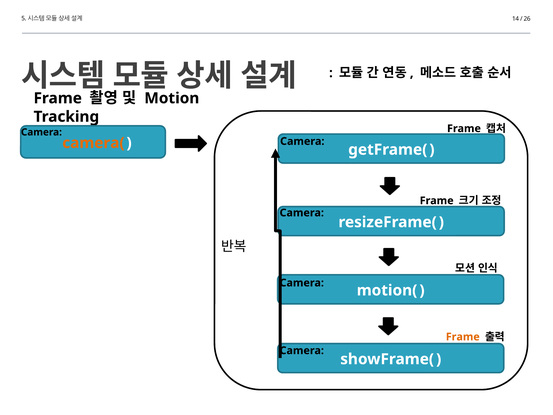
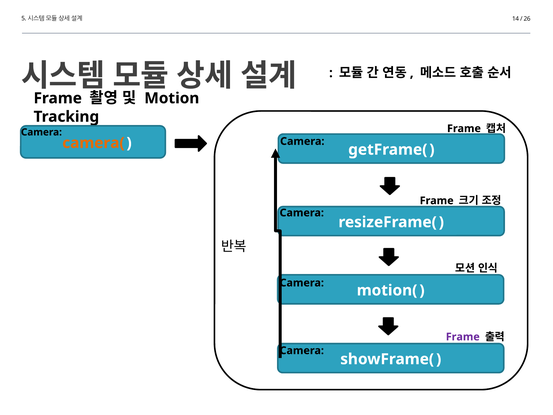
Frame colour: orange -> purple (463, 337)
